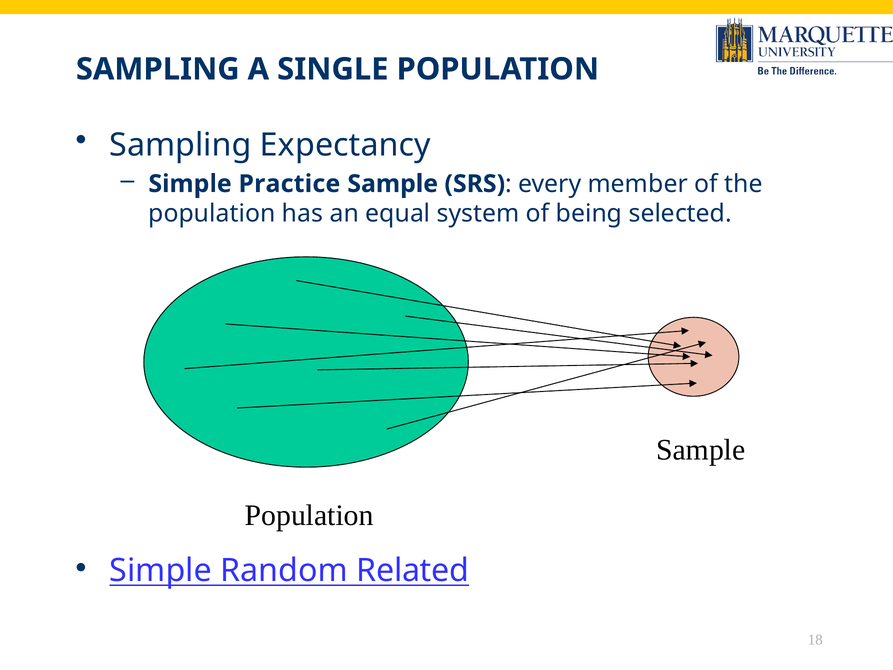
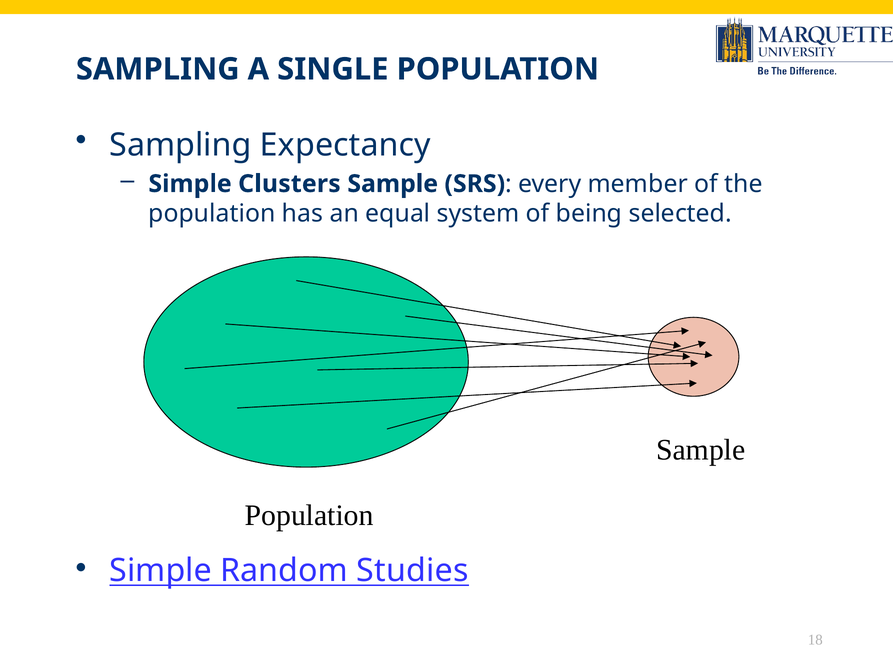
Practice: Practice -> Clusters (289, 184)
Related: Related -> Studies (412, 570)
